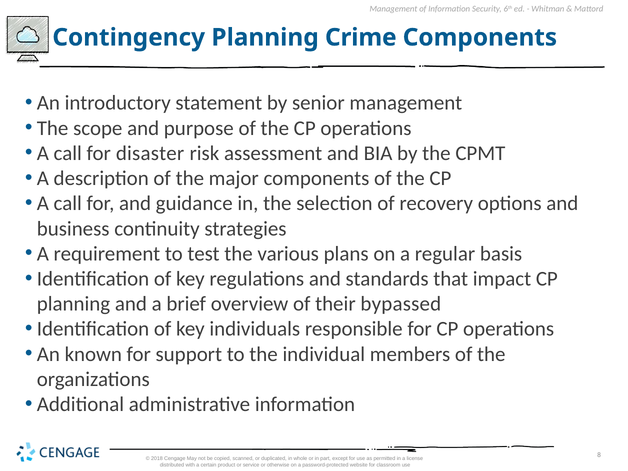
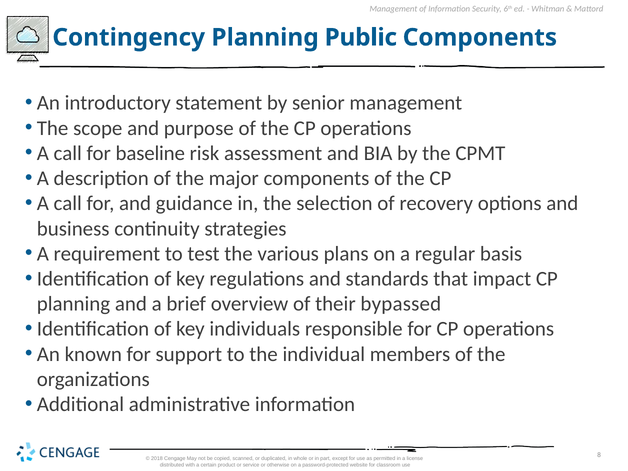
Crime: Crime -> Public (361, 37)
disaster: disaster -> baseline (150, 153)
